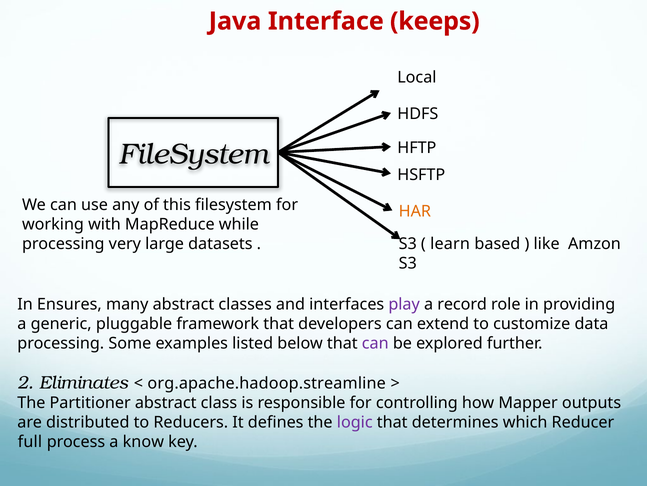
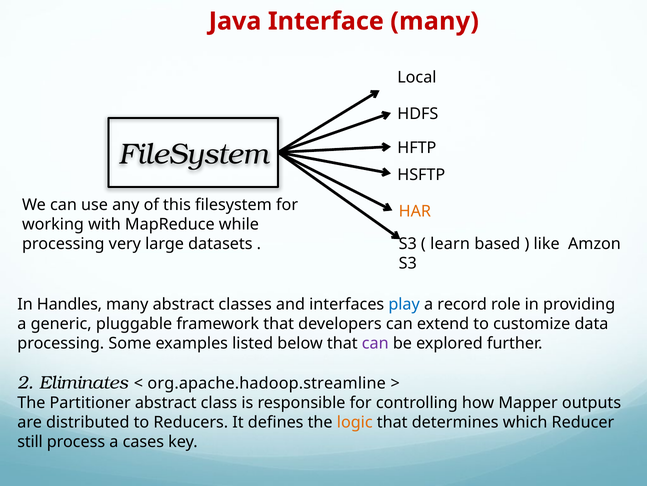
Interface keeps: keeps -> many (435, 21)
Ensures: Ensures -> Handles (69, 304)
play colour: purple -> blue (404, 304)
logic colour: purple -> orange (355, 422)
full: full -> still (30, 441)
know: know -> cases (143, 441)
